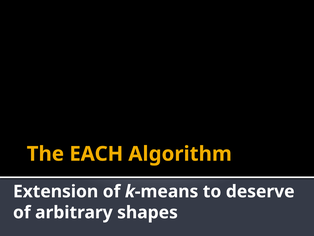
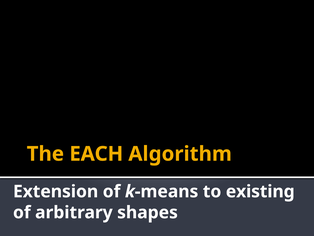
deserve: deserve -> existing (260, 191)
